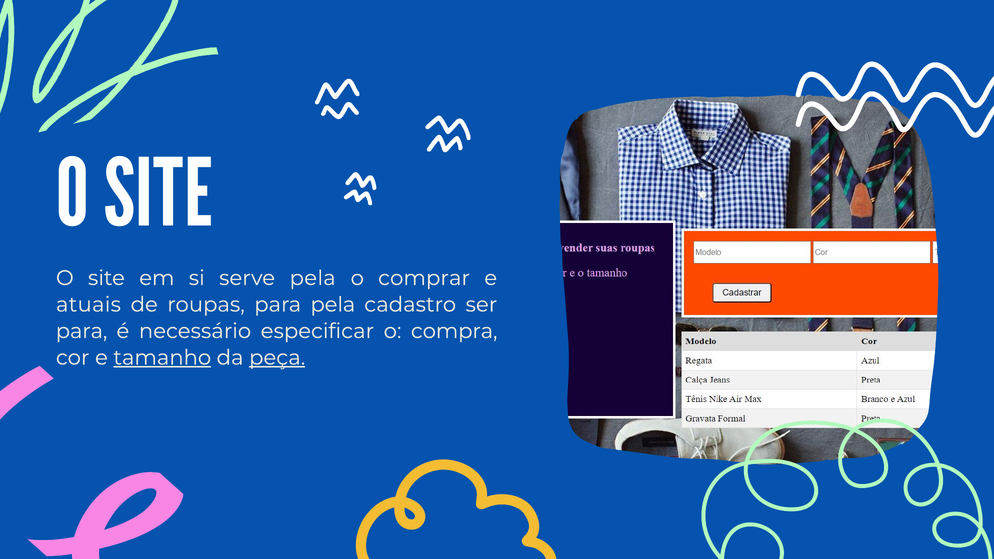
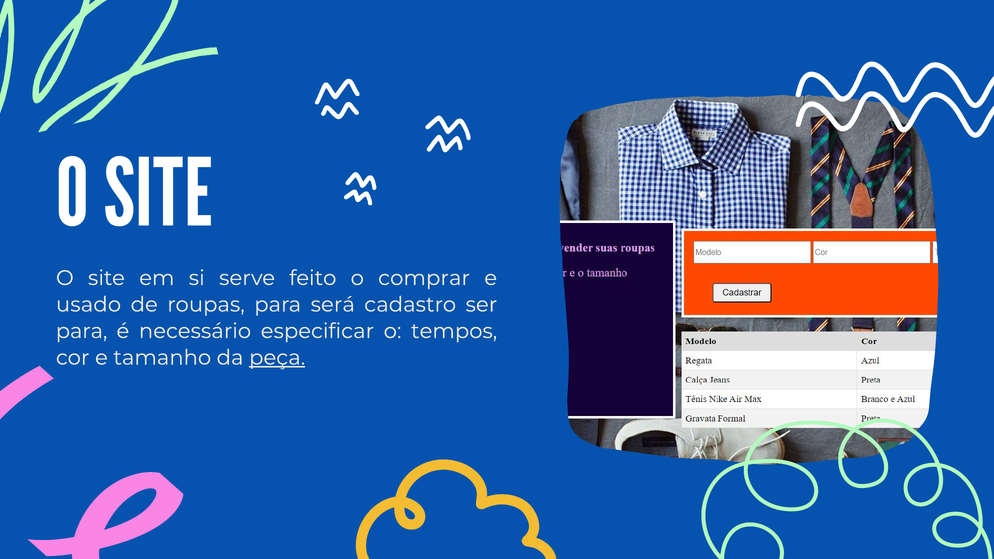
serve pela: pela -> feito (313, 278)
atuais: atuais -> usado (89, 305)
para pela: pela -> será (333, 305)
compra: compra -> tempos (454, 331)
tamanho underline: present -> none (162, 358)
